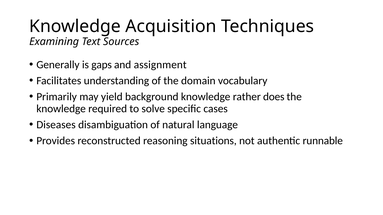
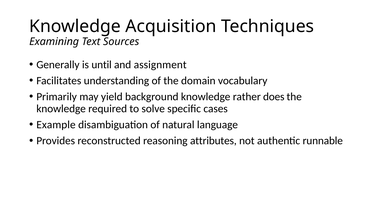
gaps: gaps -> until (102, 65)
Diseases: Diseases -> Example (56, 125)
situations: situations -> attributes (213, 141)
